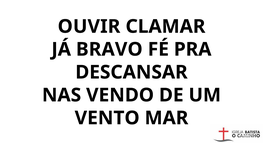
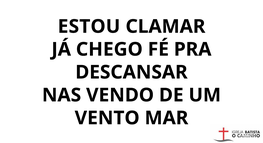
OUVIR: OUVIR -> ESTOU (89, 27)
BRAVO: BRAVO -> CHEGO (109, 49)
